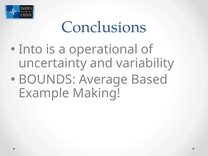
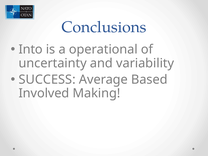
BOUNDS: BOUNDS -> SUCCESS (47, 79)
Example: Example -> Involved (44, 93)
